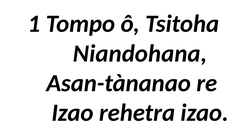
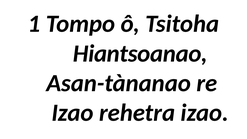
Niandohana: Niandohana -> Hiantsoanao (140, 53)
